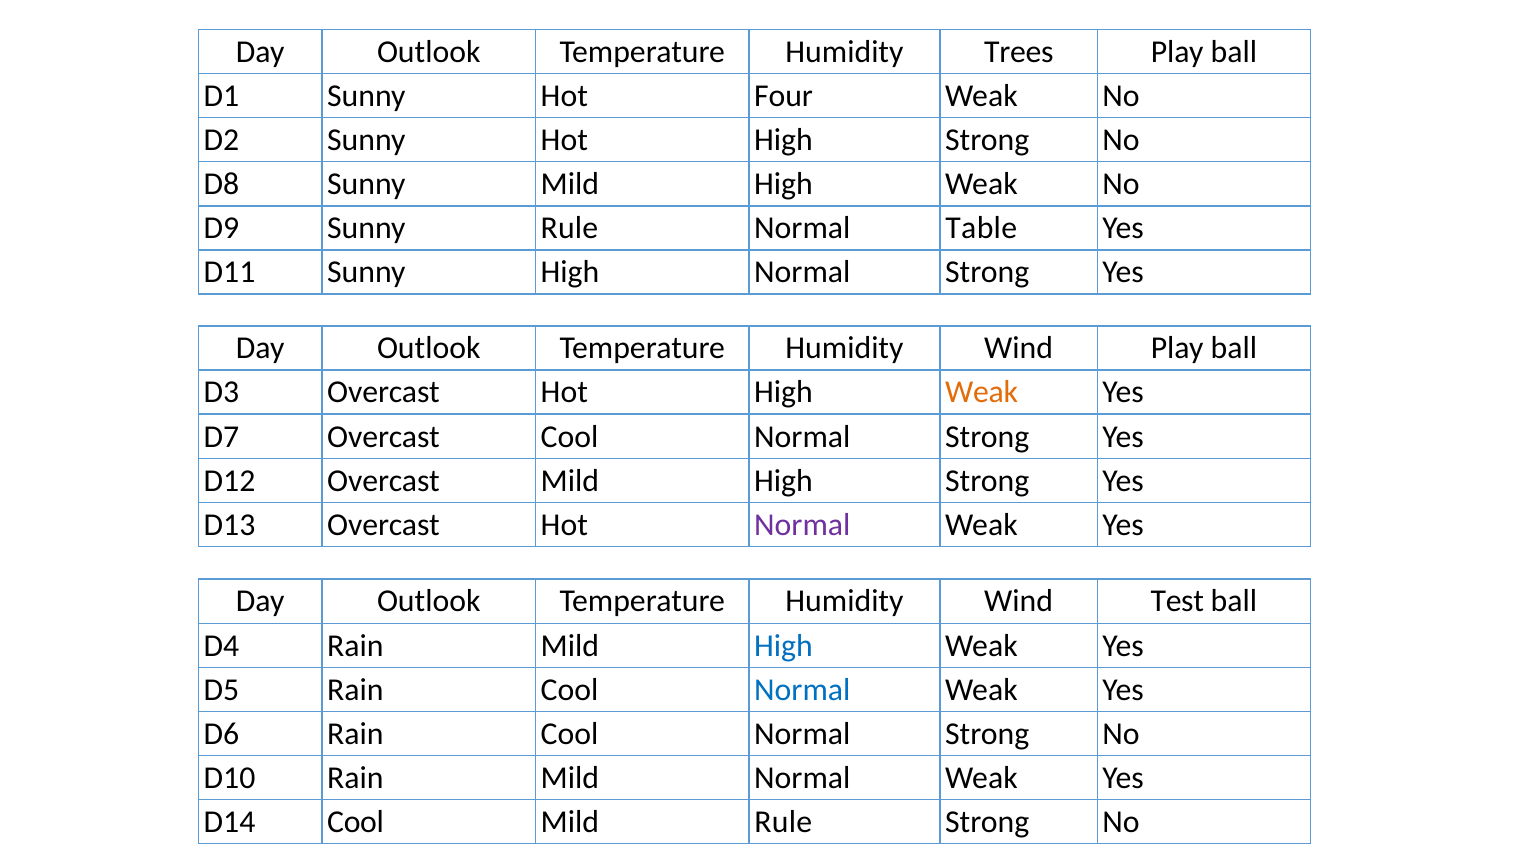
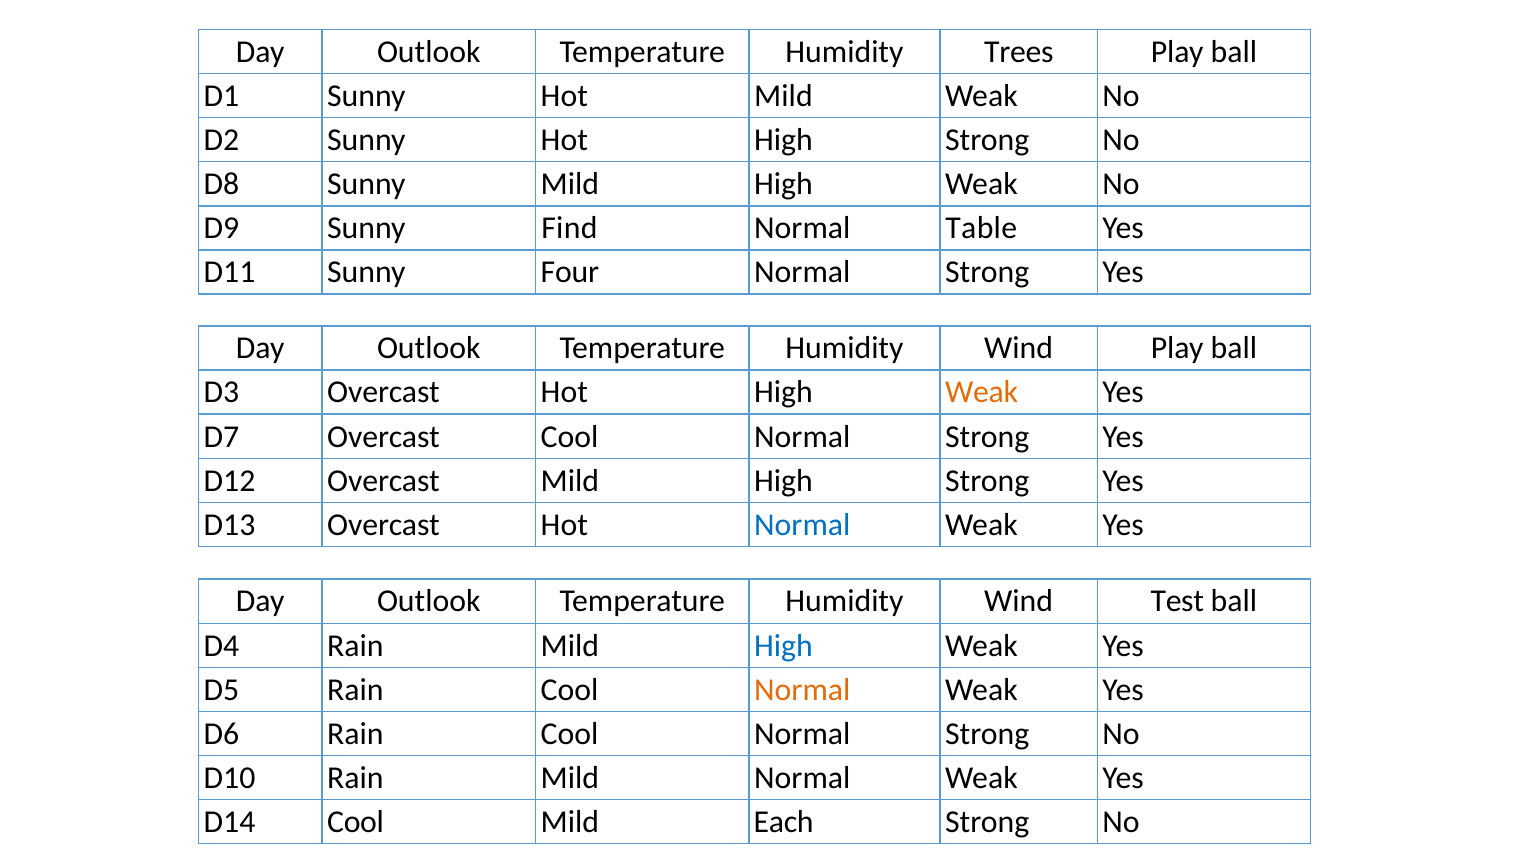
Hot Four: Four -> Mild (783, 96)
Sunny Rule: Rule -> Find (569, 228)
Sunny High: High -> Four (570, 272)
Normal colour: purple -> blue (802, 524)
Normal colour: blue -> orange (802, 689)
Mild Rule: Rule -> Each (784, 821)
